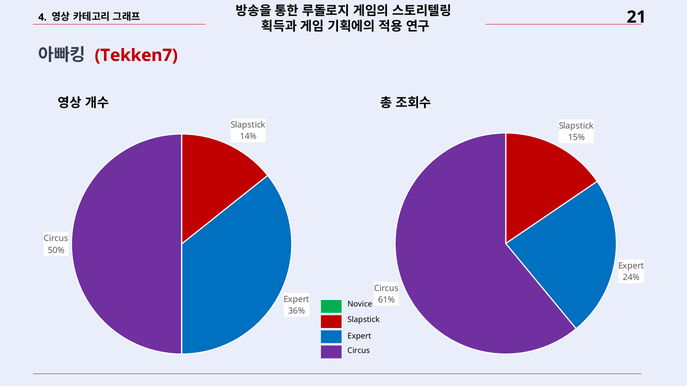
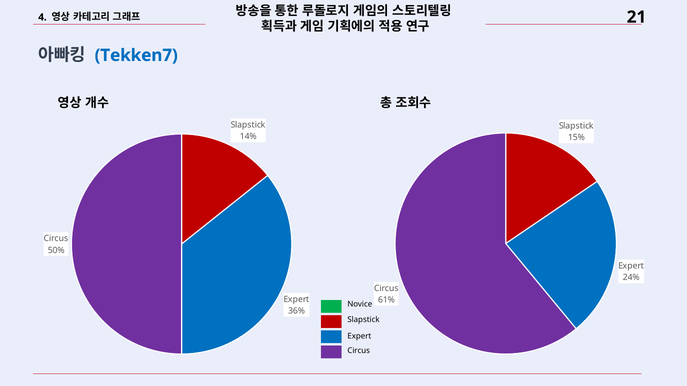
Tekken7 colour: red -> blue (136, 55)
